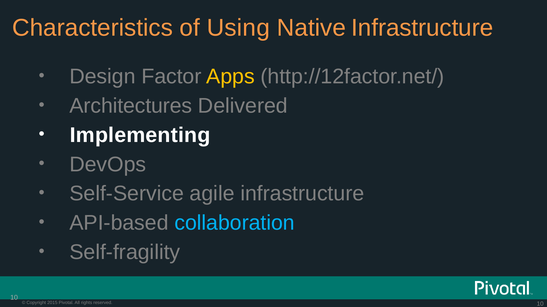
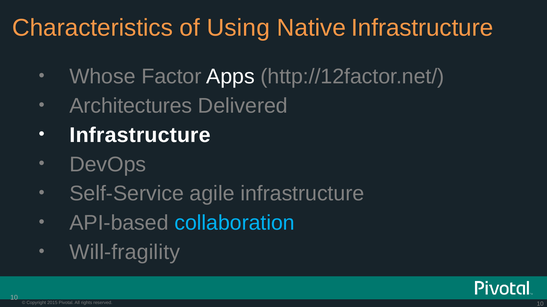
Design: Design -> Whose (102, 77)
Apps colour: yellow -> white (230, 77)
Implementing: Implementing -> Infrastructure (140, 135)
Self-fragility: Self-fragility -> Will-fragility (125, 253)
